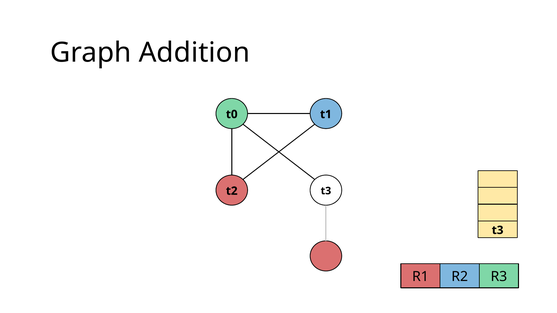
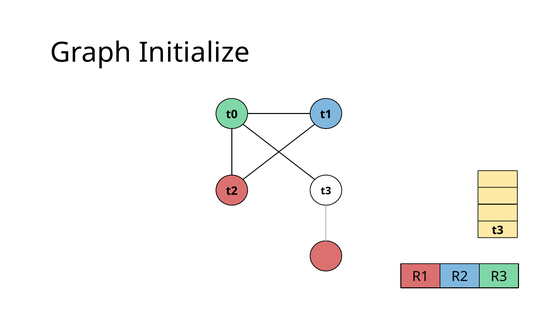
Addition: Addition -> Initialize (194, 53)
